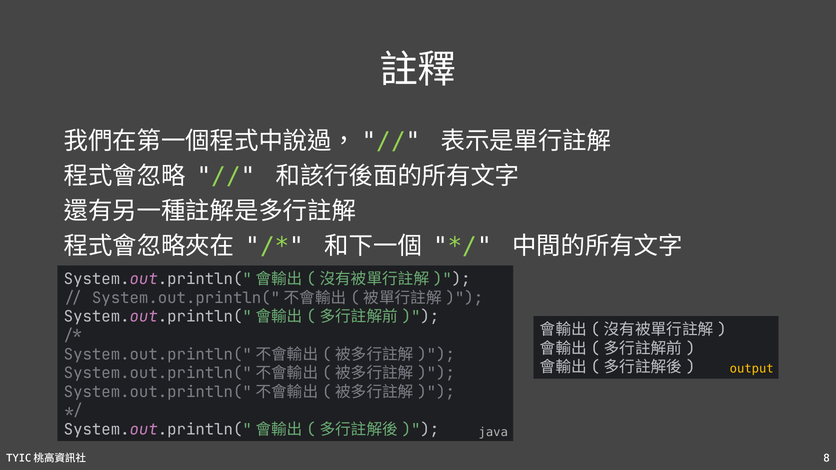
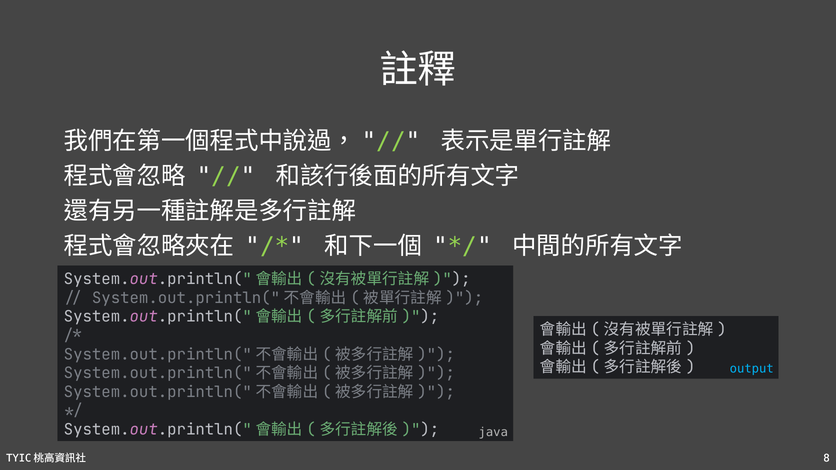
output colour: yellow -> light blue (752, 369)
